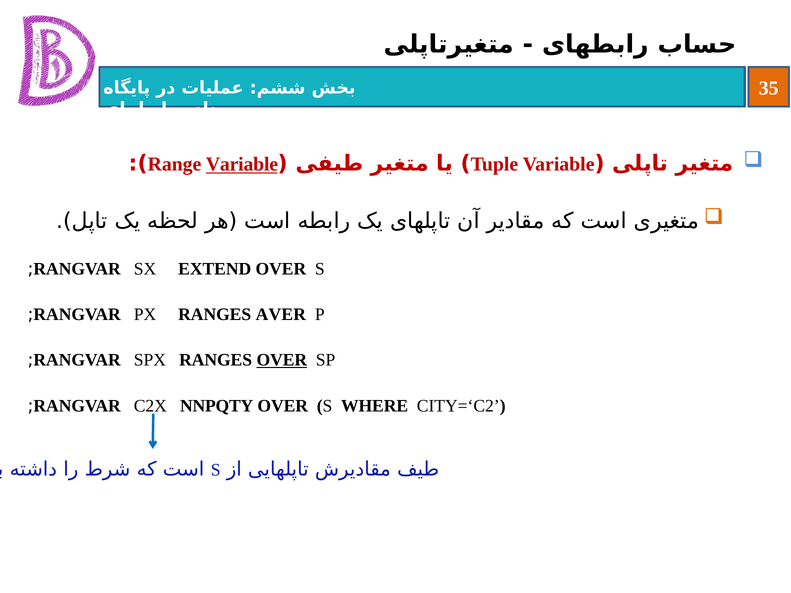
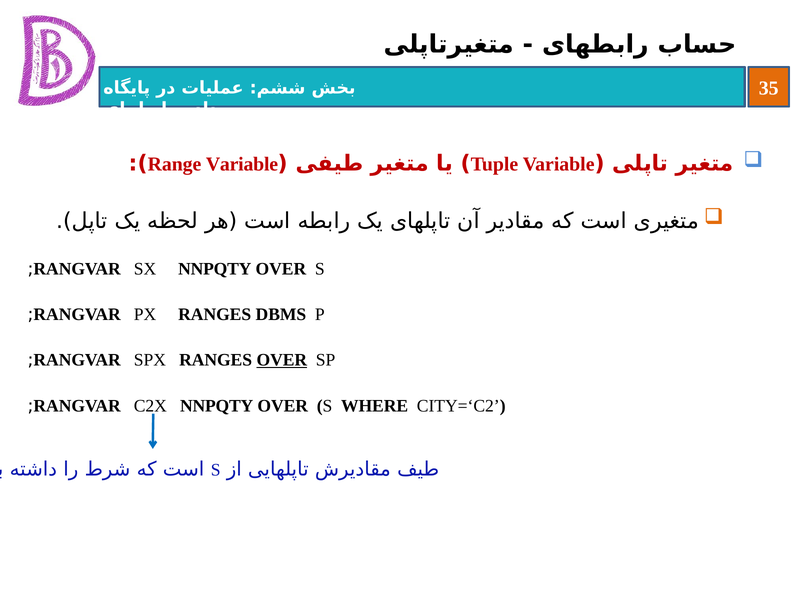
Variable underline: present -> none (242, 164)
SX EXTEND: EXTEND -> NNPQTY (215, 269)
AVER: AVER -> DBMS (281, 315)
